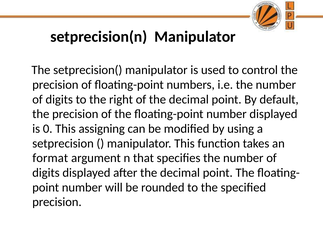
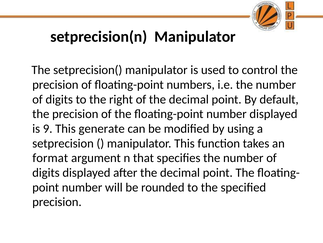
0: 0 -> 9 (48, 128)
assigning: assigning -> generate (102, 128)
